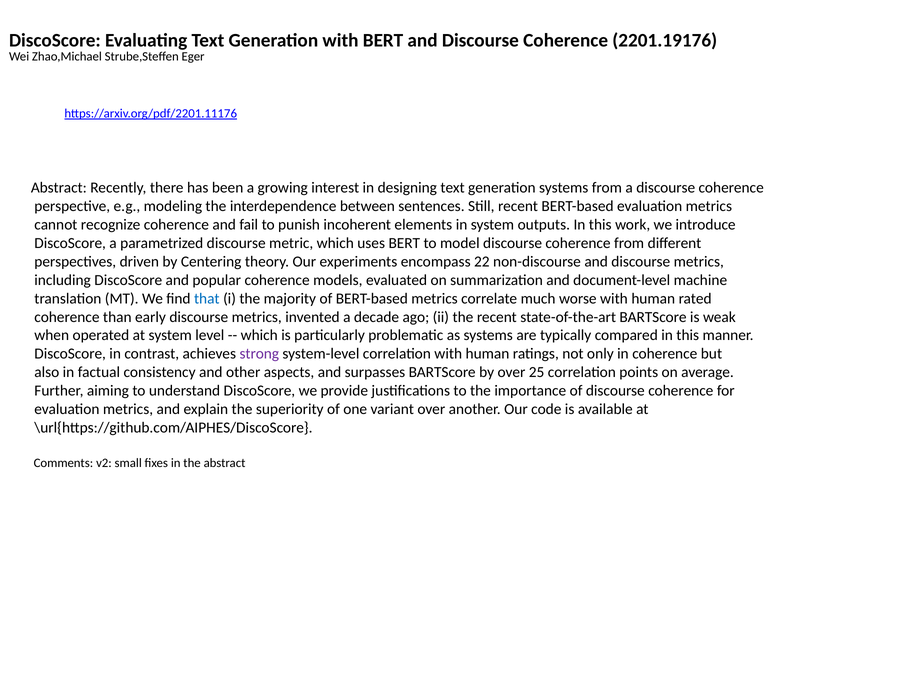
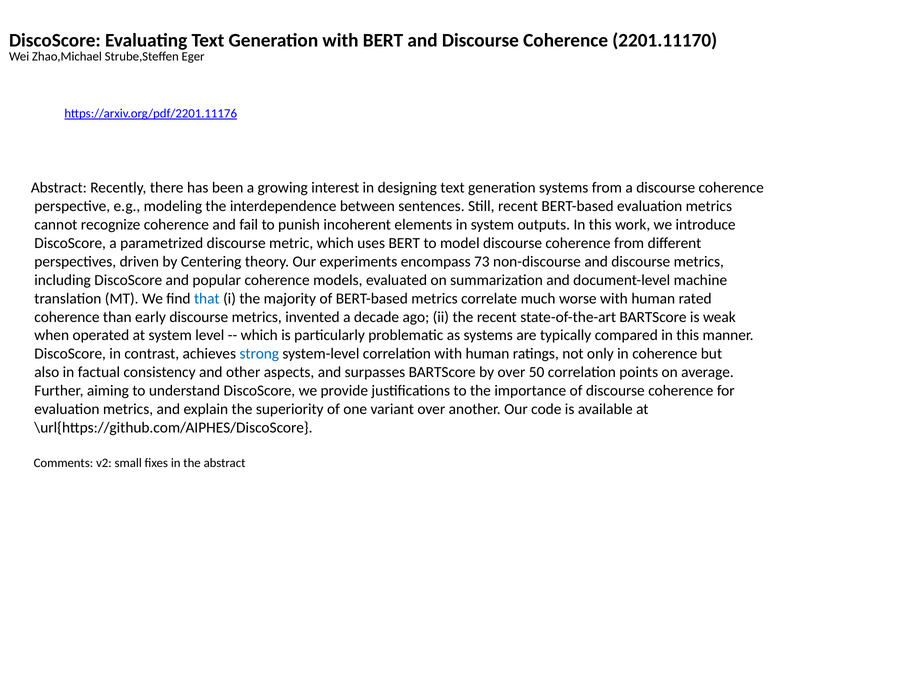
2201.19176: 2201.19176 -> 2201.11170 (665, 41)
22: 22 -> 73 (482, 262)
strong colour: purple -> blue (259, 354)
25: 25 -> 50 (537, 372)
